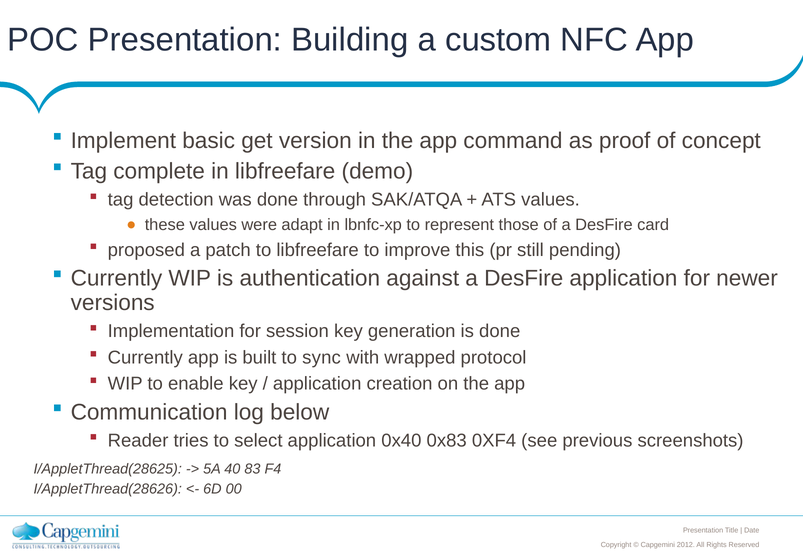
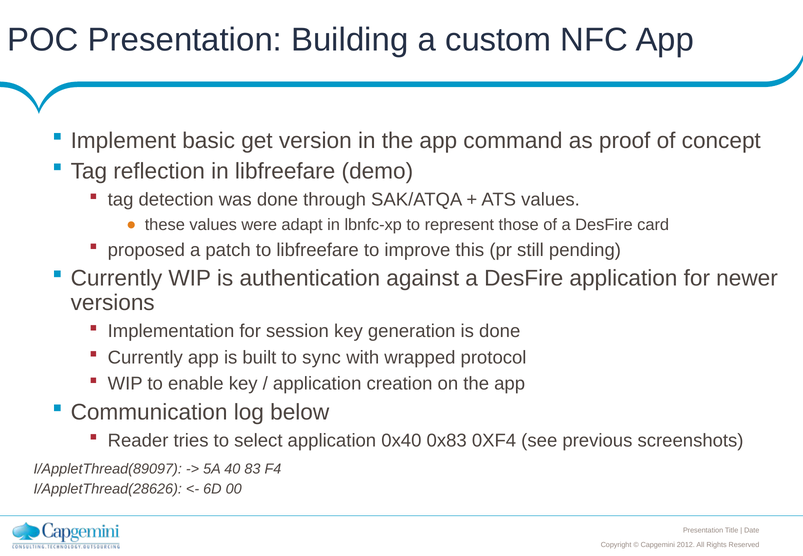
complete: complete -> reflection (159, 171)
I/AppletThread(28625: I/AppletThread(28625 -> I/AppletThread(89097 (108, 469)
